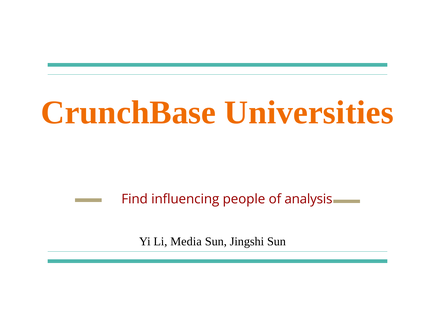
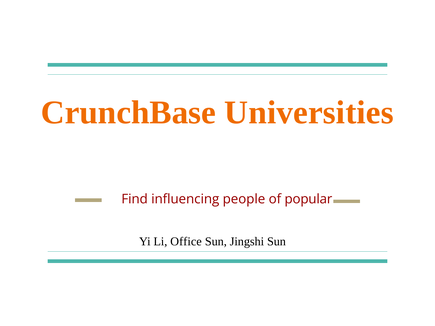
analysis: analysis -> popular (308, 199)
Media: Media -> Office (186, 242)
